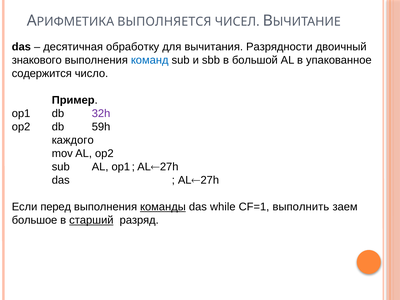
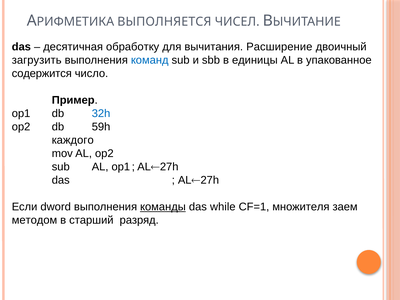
Разрядности: Разрядности -> Расширение (279, 47)
знакового: знакового -> загрузить (37, 60)
большой: большой -> единицы (255, 60)
32h colour: purple -> blue (101, 114)
перед: перед -> dword (56, 207)
выполнить: выполнить -> множителя (301, 207)
большое: большое -> методом (34, 220)
старший underline: present -> none (91, 220)
